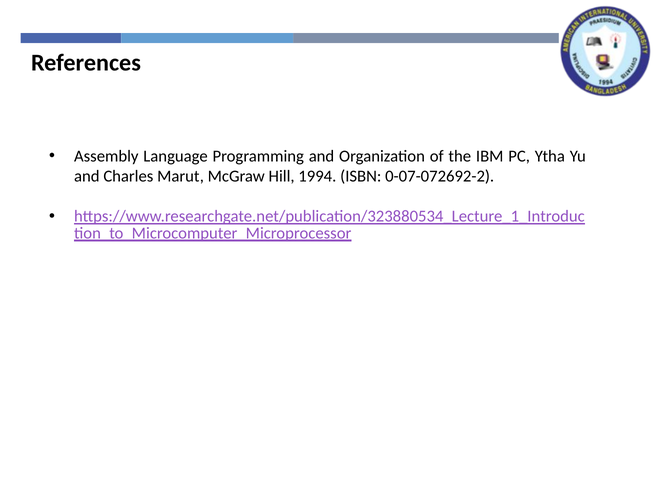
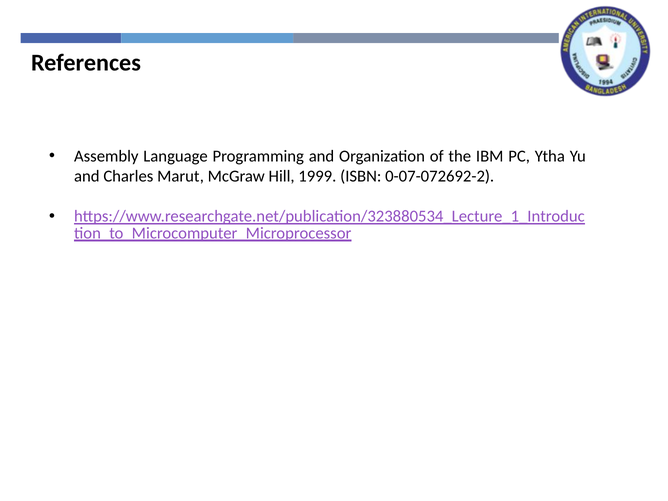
1994: 1994 -> 1999 (317, 176)
